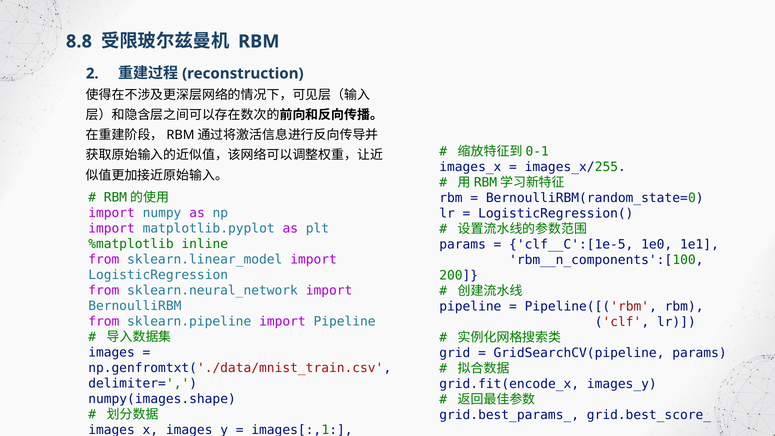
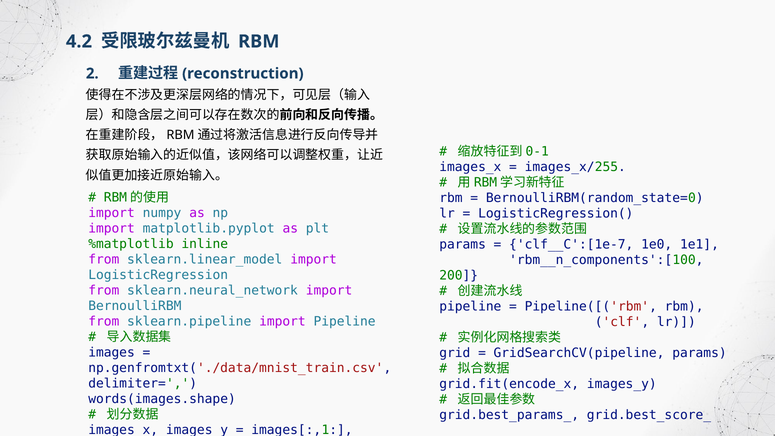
8.8: 8.8 -> 4.2 (79, 41)
clf__C':[1e-5: clf__C':[1e-5 -> clf__C':[1e-7 (571, 245)
numpy(images.shape: numpy(images.shape -> words(images.shape (162, 399)
